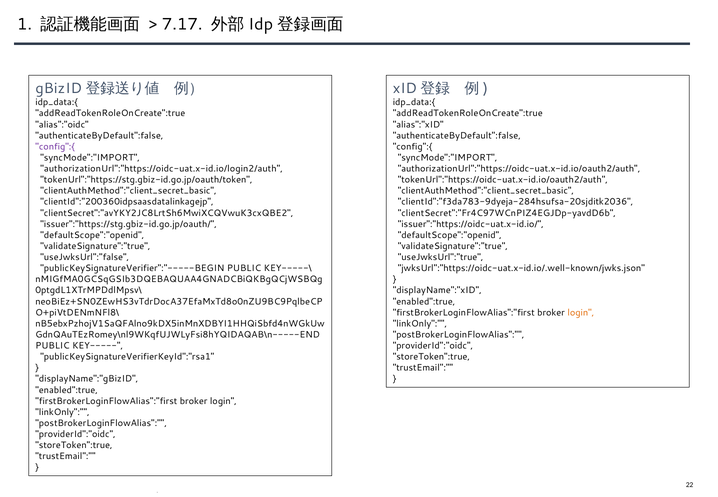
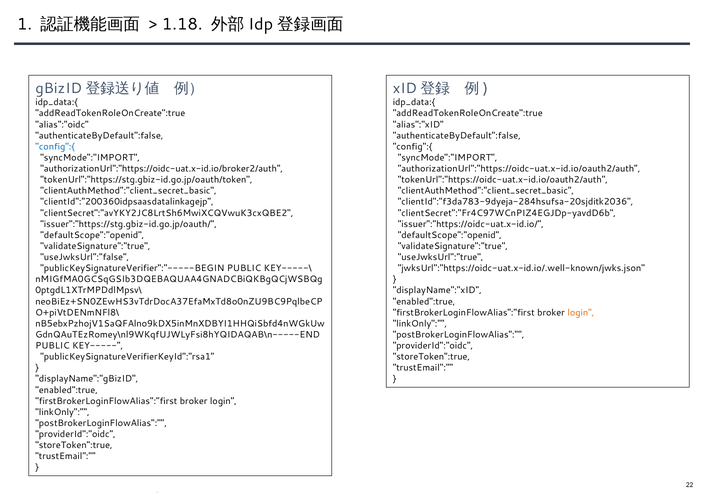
7.17: 7.17 -> 1.18 (182, 24)
config":{ colour: purple -> blue (55, 147)
authorizationUrl":"https://oidc-uat.x-id.io/login2/auth: authorizationUrl":"https://oidc-uat.x-id.io/login2/auth -> authorizationUrl":"https://oidc-uat.x-id.io/broker2/auth (162, 169)
